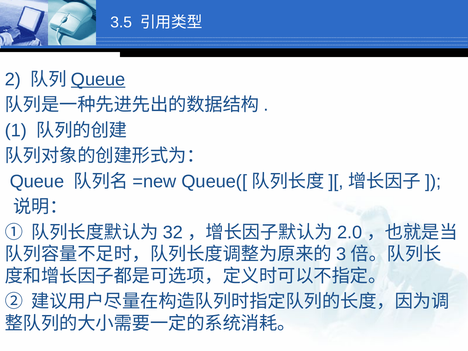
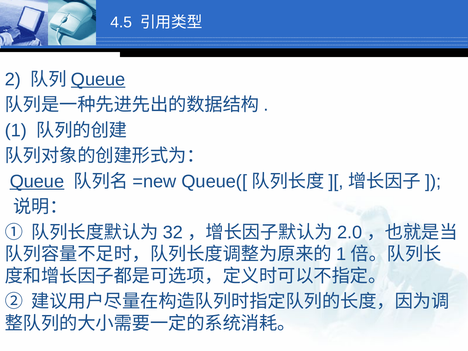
3.5: 3.5 -> 4.5 (121, 22)
Queue underline: none -> present (37, 181)
3: 3 -> 1 (341, 254)
